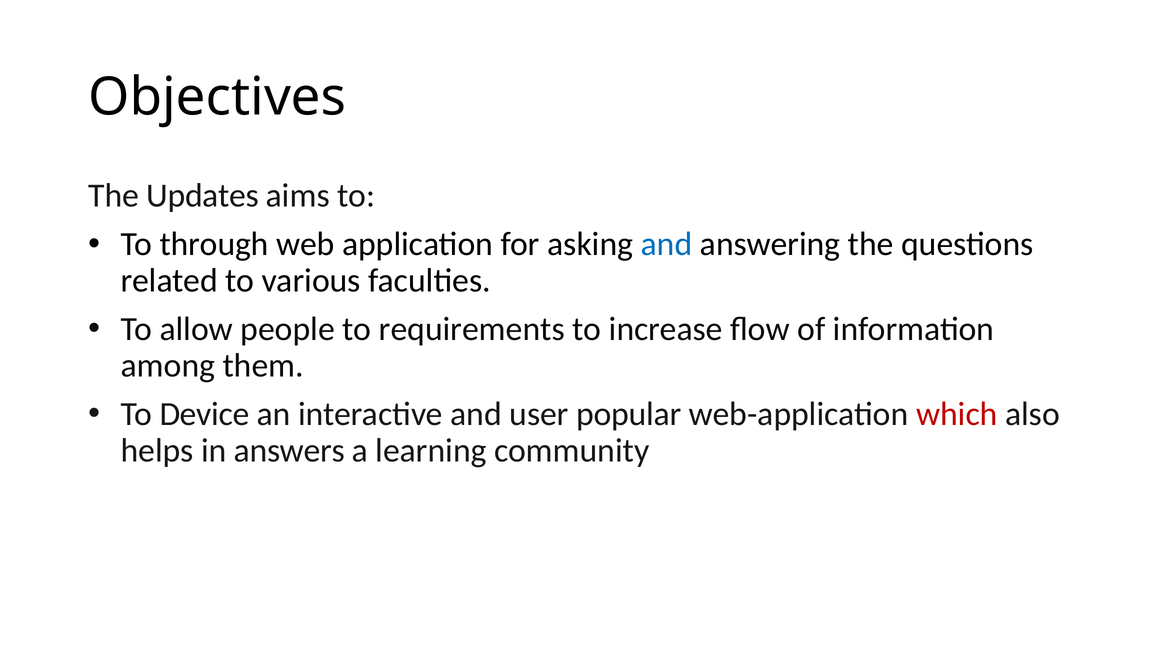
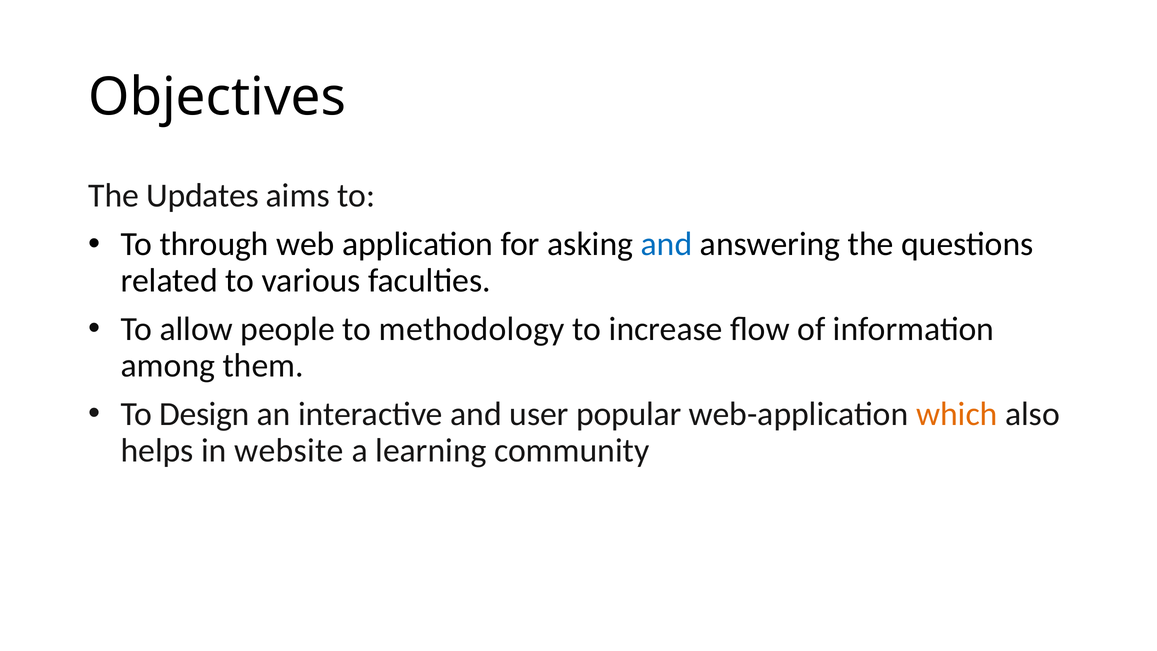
requirements: requirements -> methodology (472, 329)
Device: Device -> Design (204, 414)
which colour: red -> orange (957, 414)
answers: answers -> website (289, 451)
